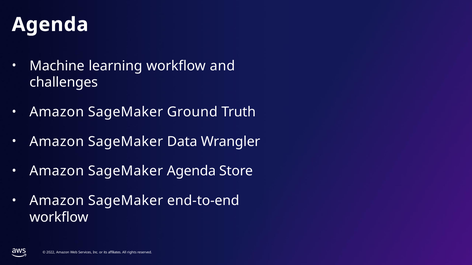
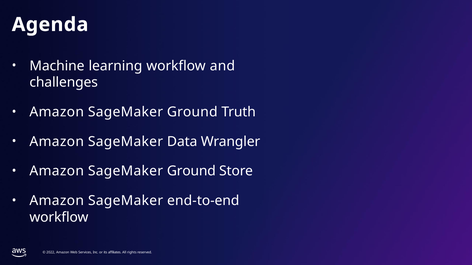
Agenda: Agenda -> Ground (191, 171)
